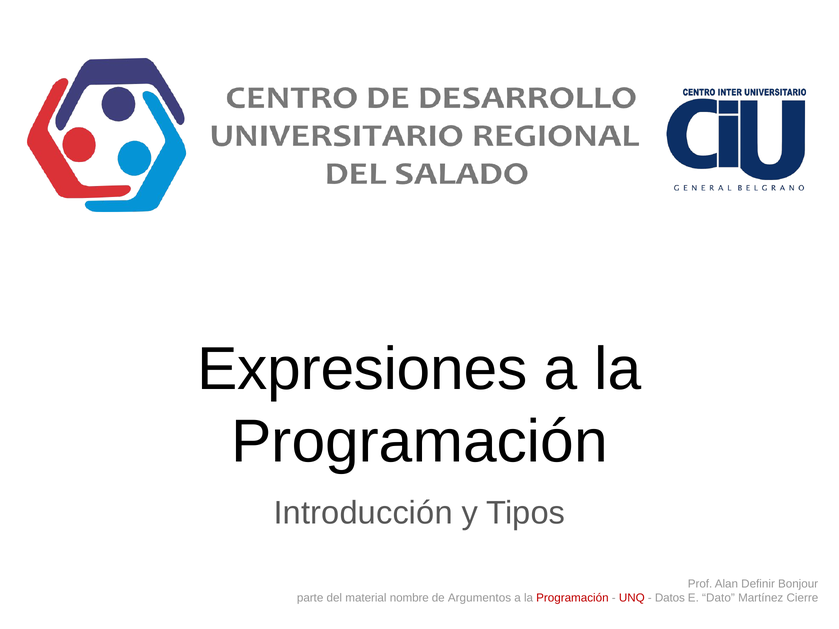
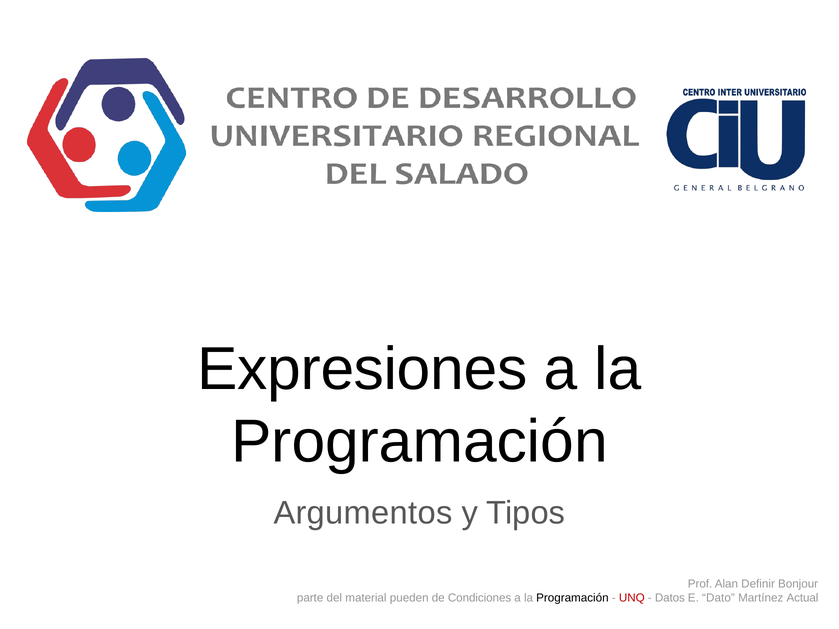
Introducción: Introducción -> Argumentos (363, 513)
nombre: nombre -> pueden (409, 598)
Argumentos: Argumentos -> Condiciones (480, 598)
Programación colour: red -> black (572, 598)
Cierre: Cierre -> Actual (802, 598)
